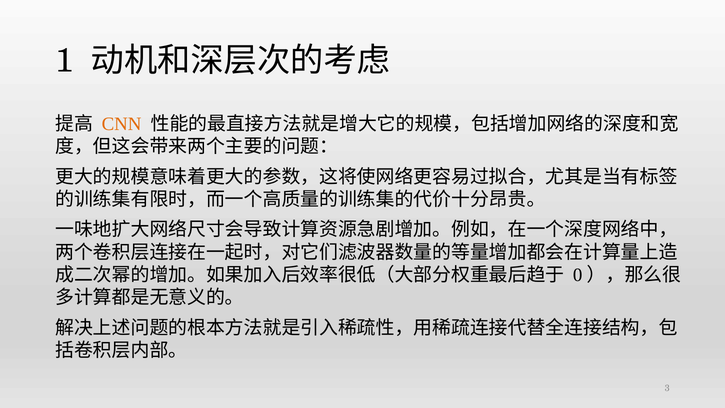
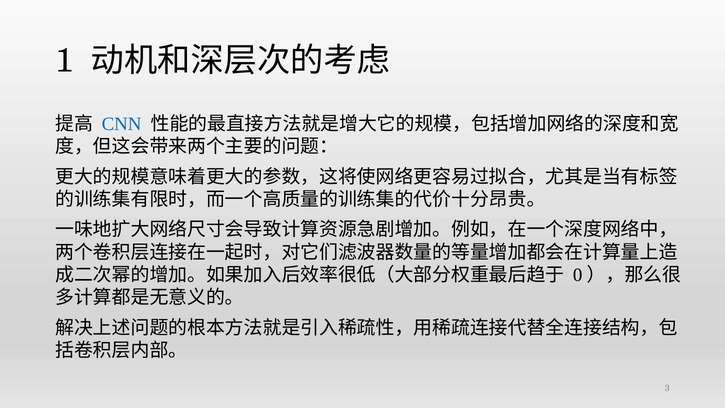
CNN colour: orange -> blue (122, 124)
